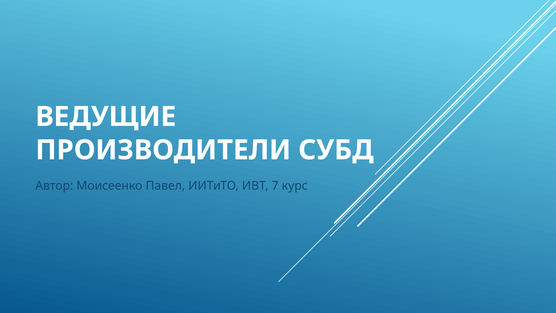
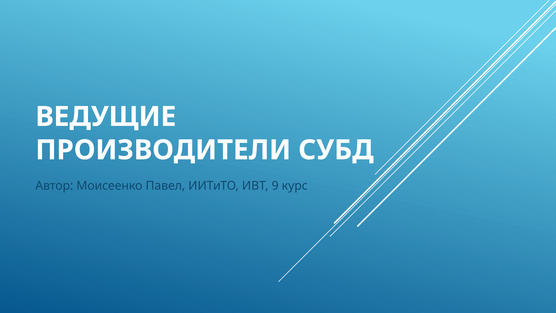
7: 7 -> 9 (275, 186)
